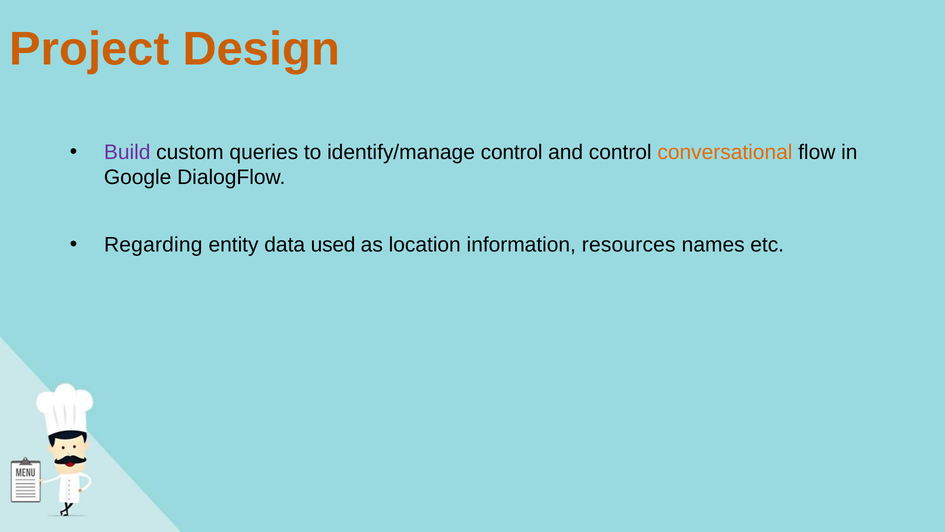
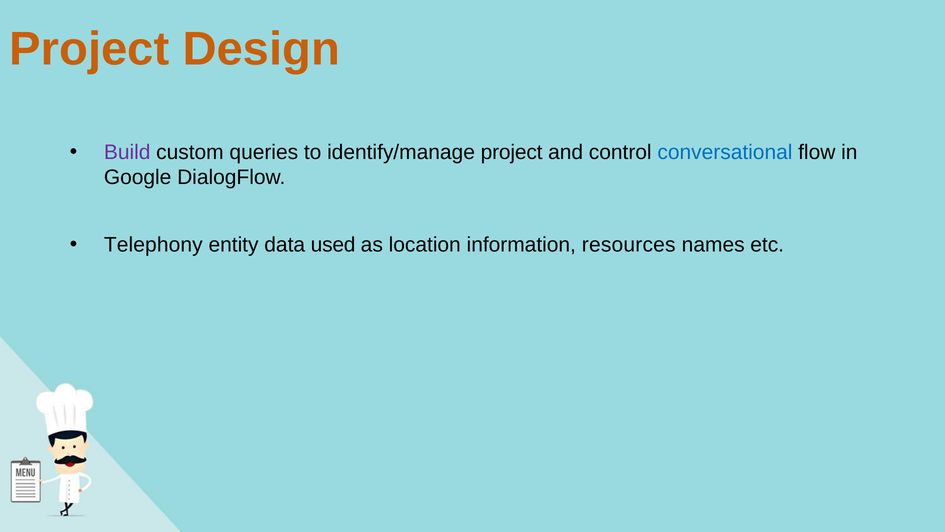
identify/manage control: control -> project (512, 152)
conversational colour: orange -> blue (725, 152)
Regarding: Regarding -> Telephony (153, 245)
